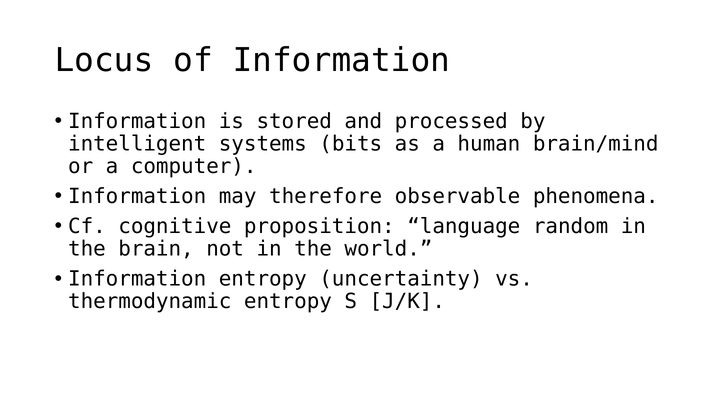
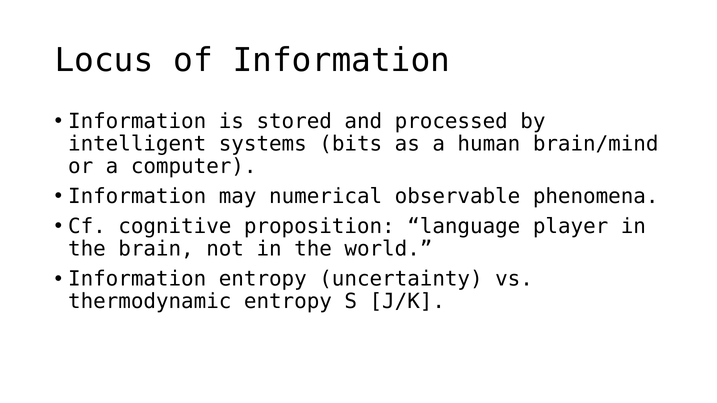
therefore: therefore -> numerical (326, 196)
random: random -> player (571, 227)
